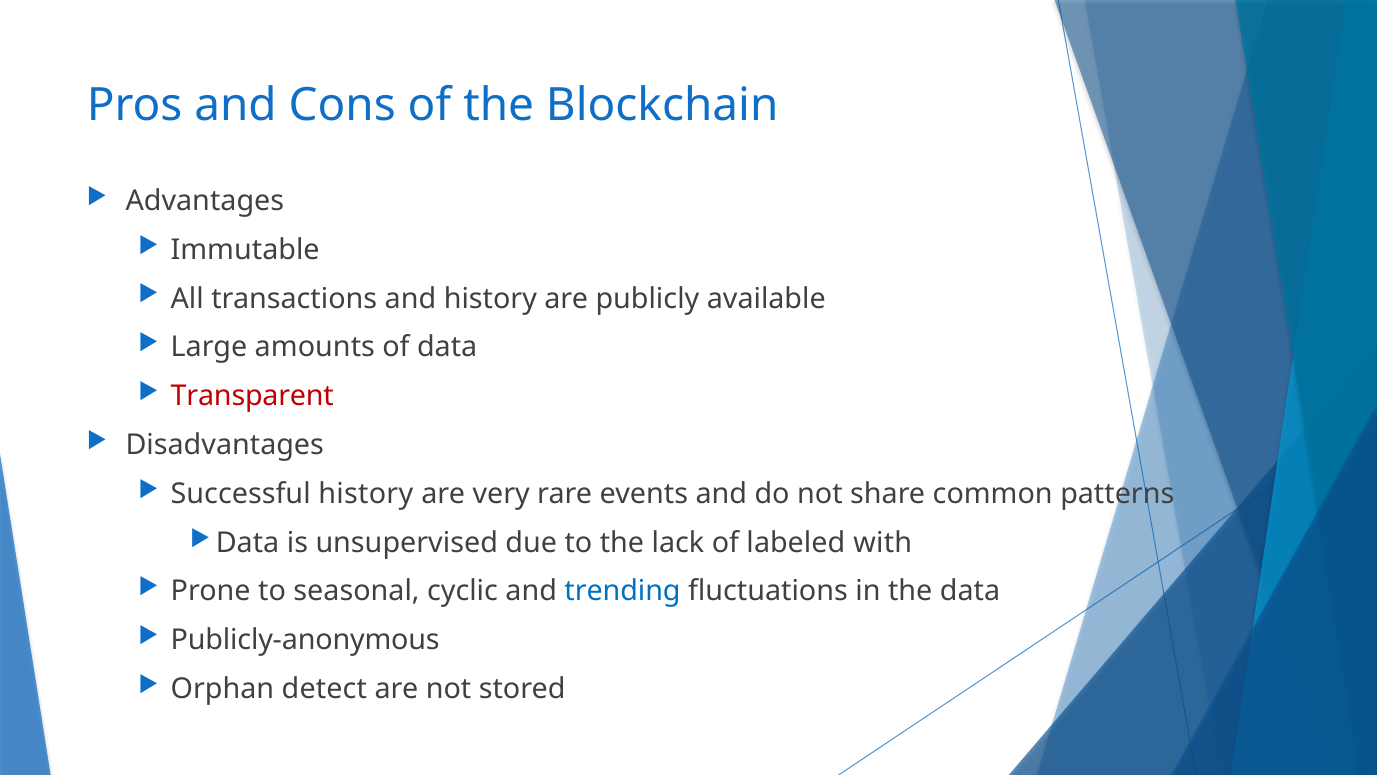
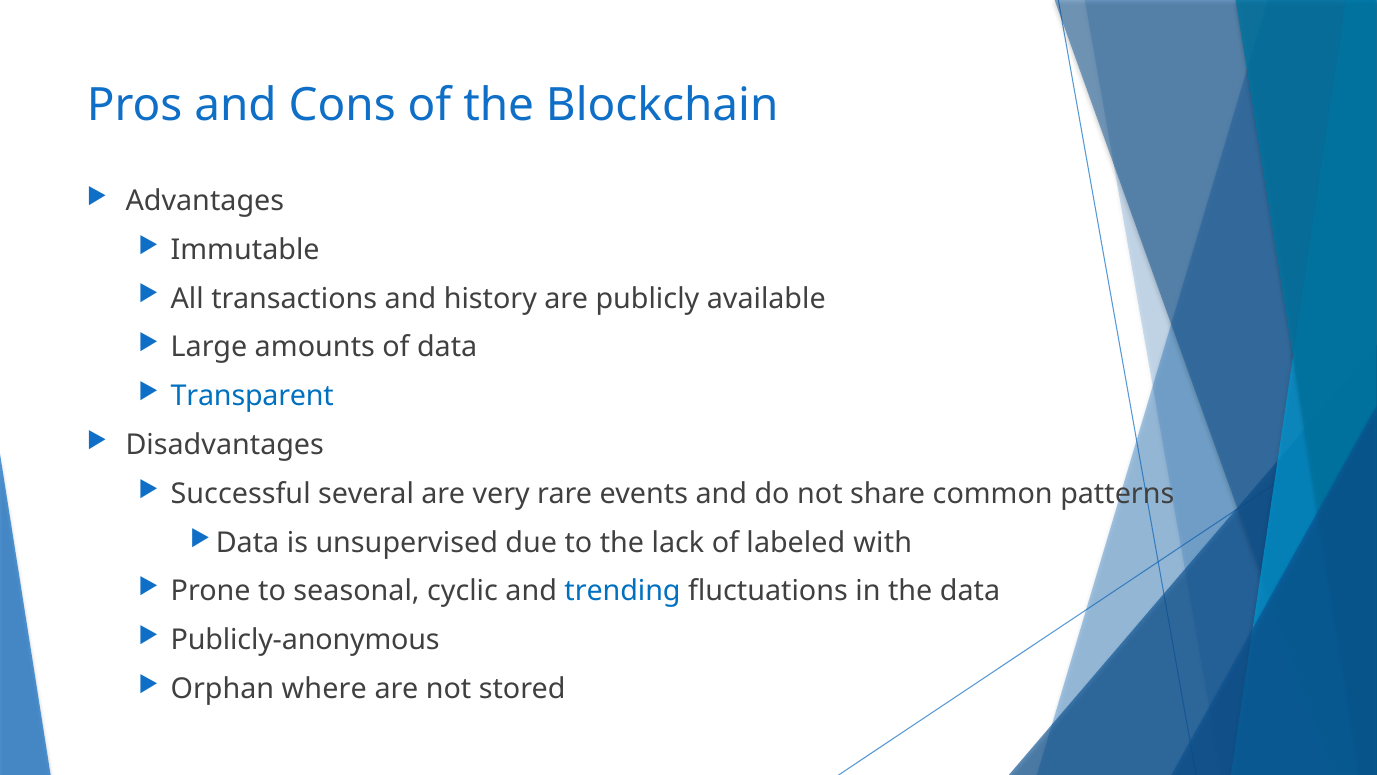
Transparent colour: red -> blue (252, 396)
Successful history: history -> several (366, 494)
detect: detect -> where (324, 689)
